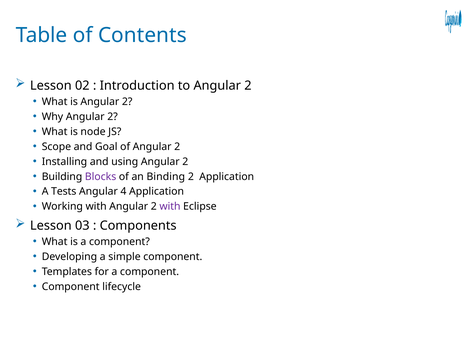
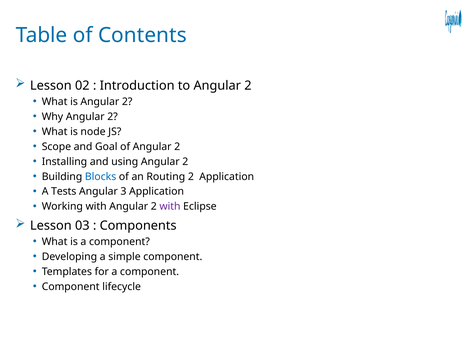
Blocks colour: purple -> blue (101, 176)
Binding: Binding -> Routing (166, 176)
4: 4 -> 3 (123, 191)
